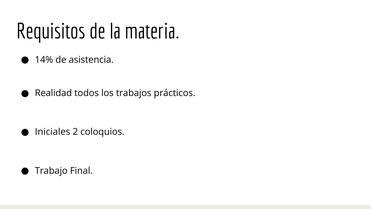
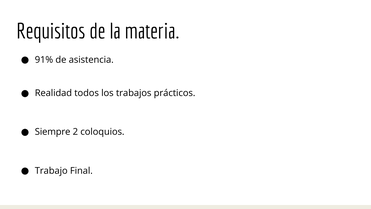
14%: 14% -> 91% (44, 60)
Iniciales: Iniciales -> Siempre (53, 132)
